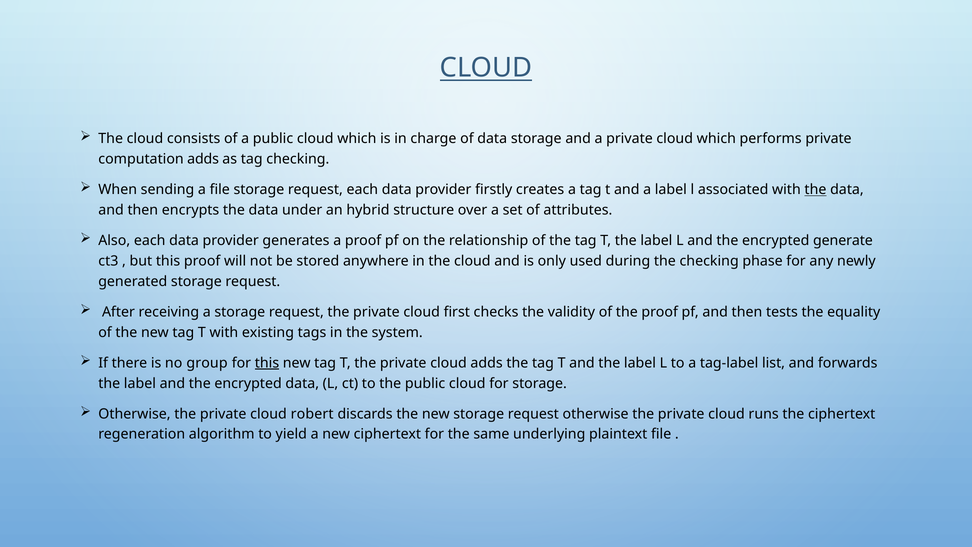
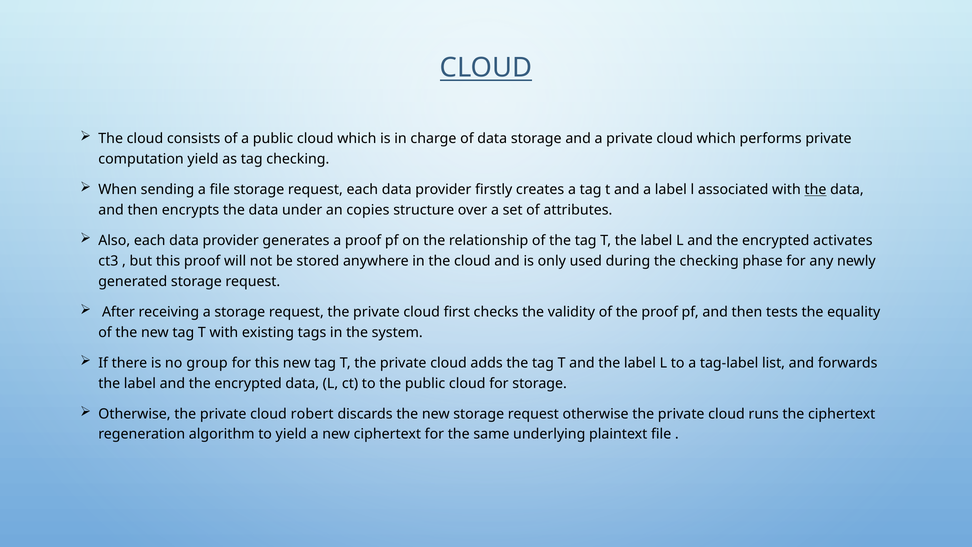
computation adds: adds -> yield (203, 159)
hybrid: hybrid -> copies (368, 210)
generate: generate -> activates (843, 240)
this underline: present -> none (267, 363)
